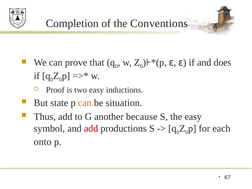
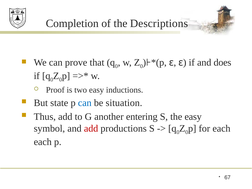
Conventions: Conventions -> Descriptions (159, 23)
can colour: orange -> blue (85, 103)
because: because -> entering (142, 117)
onto: onto -> each (43, 142)
